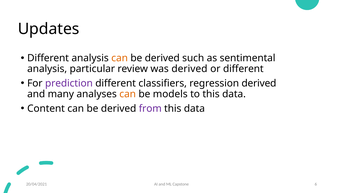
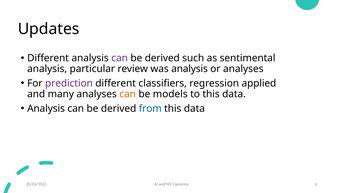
can colour: orange -> purple (120, 58)
was derived: derived -> analysis (190, 69)
or different: different -> analyses (243, 69)
regression derived: derived -> applied (259, 83)
Content: Content -> Analysis (46, 108)
from colour: purple -> blue (150, 108)
